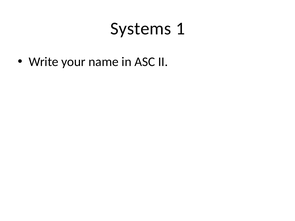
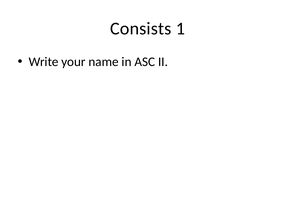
Systems: Systems -> Consists (141, 29)
